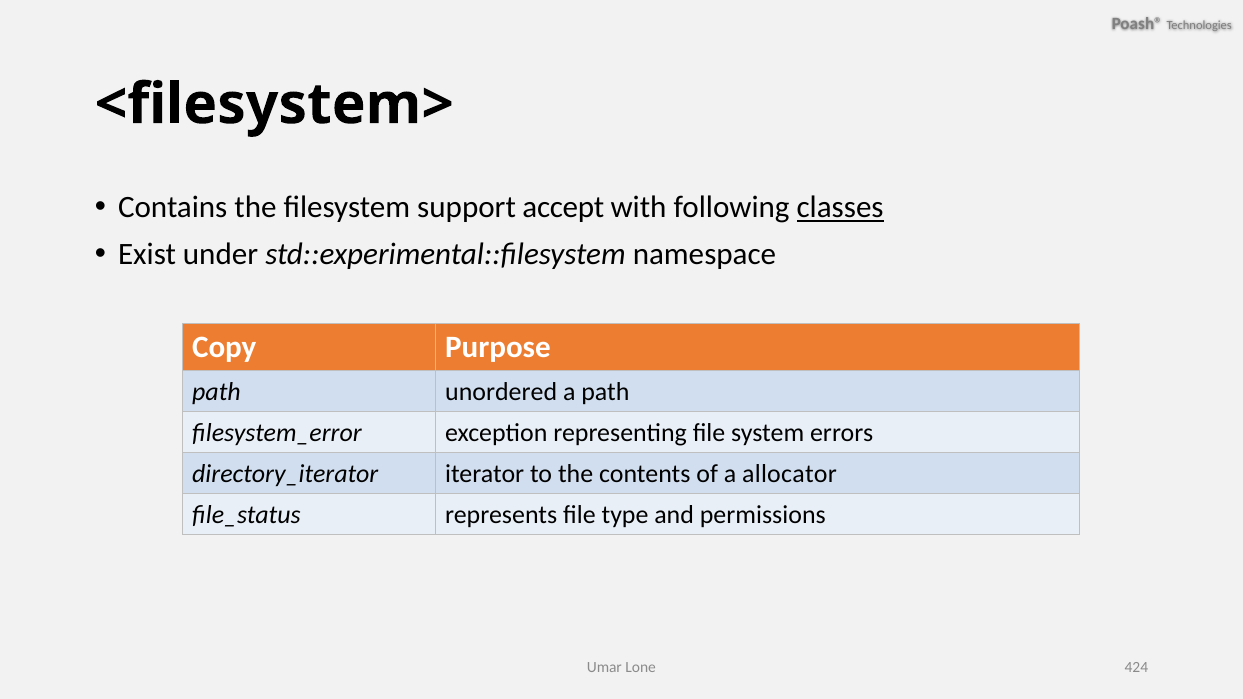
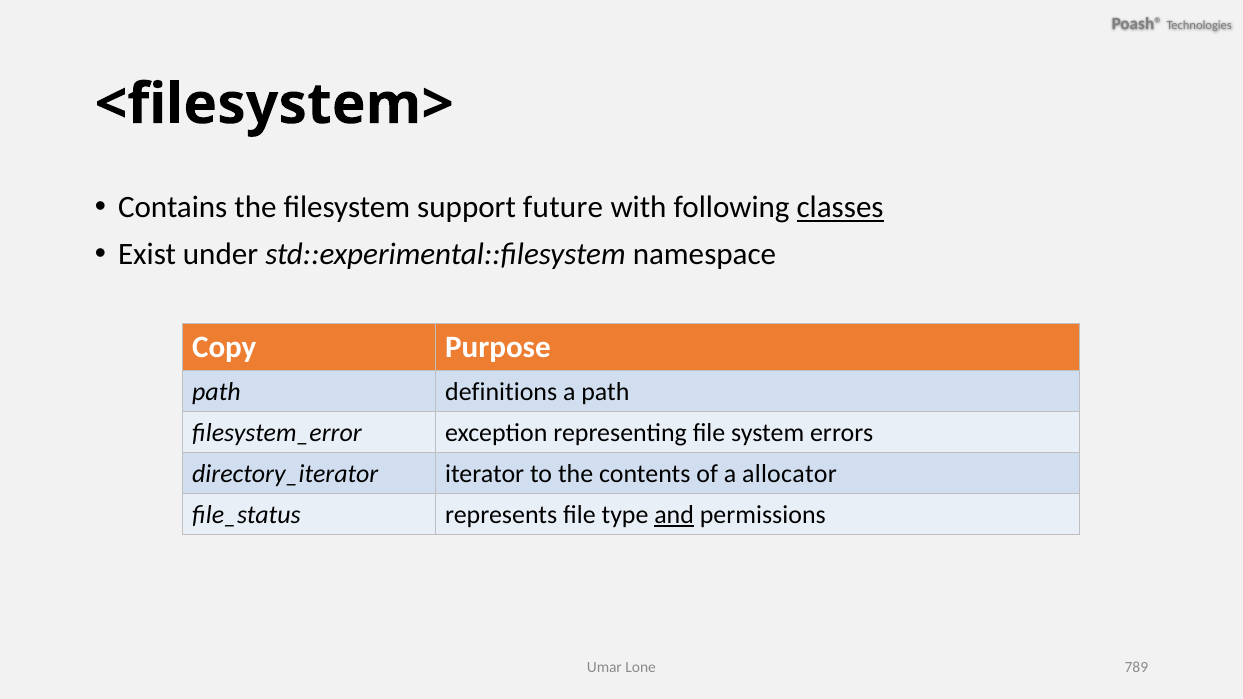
accept: accept -> future (563, 207)
unordered: unordered -> definitions (501, 392)
and underline: none -> present (674, 515)
424: 424 -> 789 (1136, 668)
